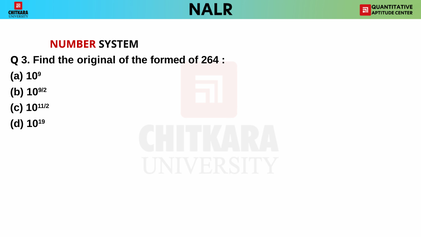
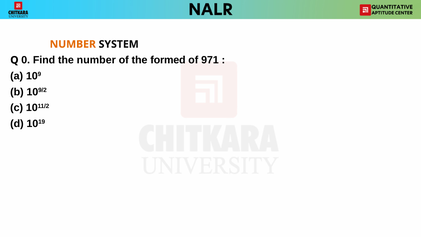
NUMBER colour: red -> orange (73, 44)
3: 3 -> 0 (26, 60)
the original: original -> number (96, 60)
264: 264 -> 971 (210, 60)
